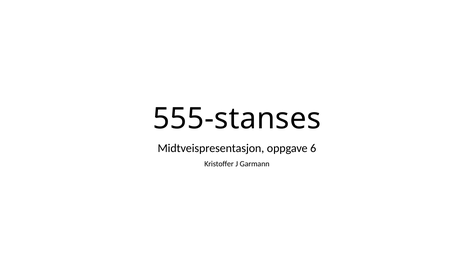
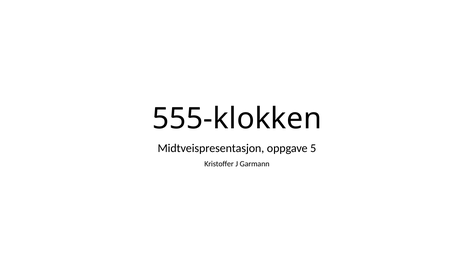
555-stanses: 555-stanses -> 555-klokken (237, 118)
6: 6 -> 5 (313, 148)
